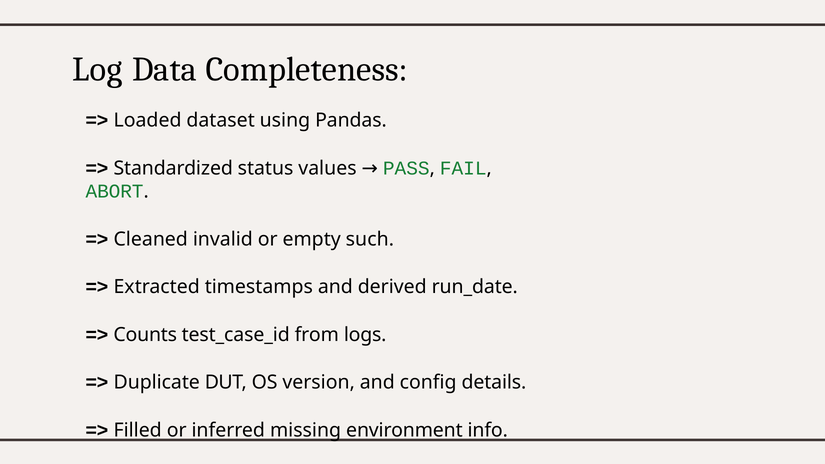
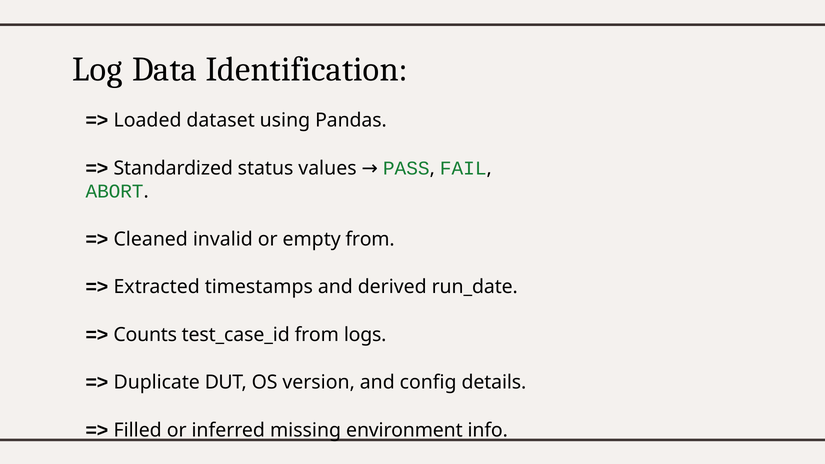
Completeness: Completeness -> Identification (307, 70)
empty such: such -> from (370, 239)
